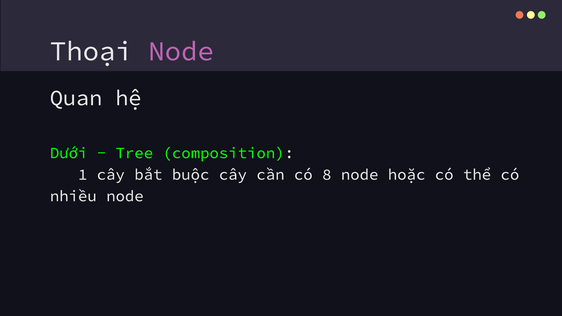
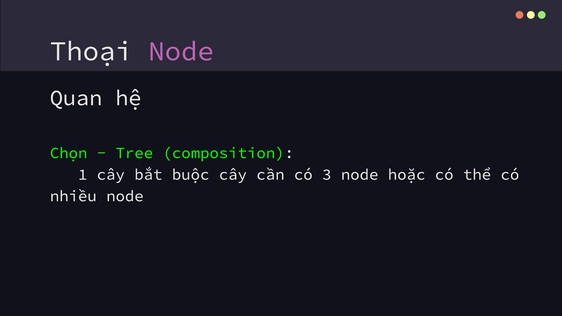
Dưới: Dưới -> Chọn (69, 153)
8: 8 -> 3 (327, 175)
